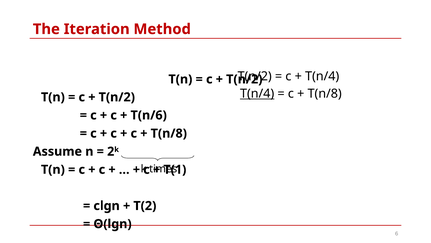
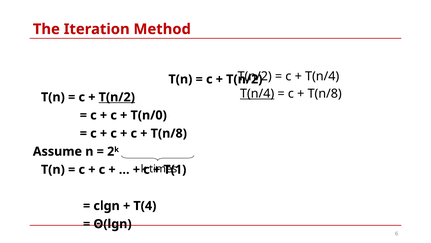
T(n/2 underline: none -> present (117, 97)
T(n/6: T(n/6 -> T(n/0 (149, 115)
T(2: T(2 -> T(4 (145, 205)
